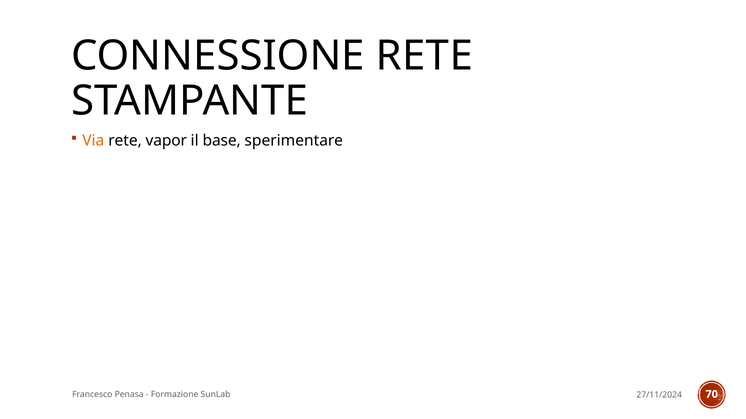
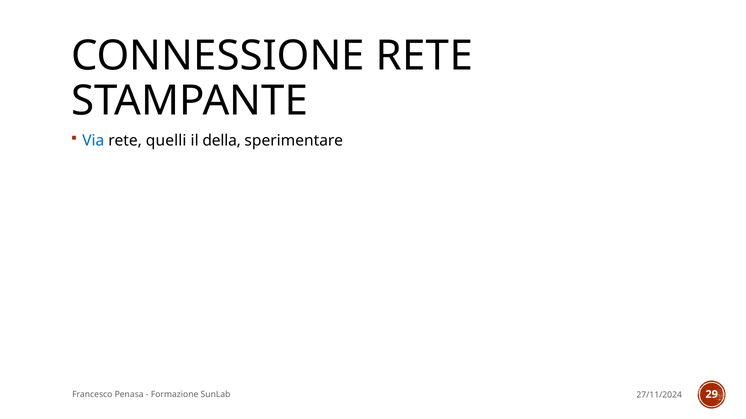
Via colour: orange -> blue (93, 141)
vapor: vapor -> quelli (166, 141)
base: base -> della (222, 141)
70: 70 -> 29 (712, 395)
